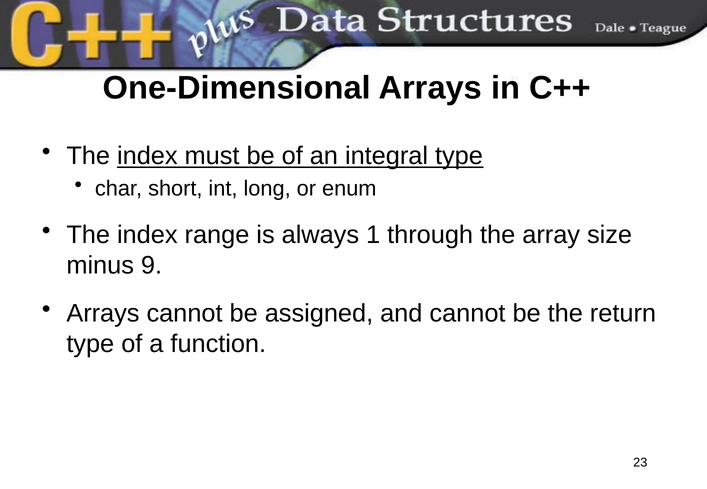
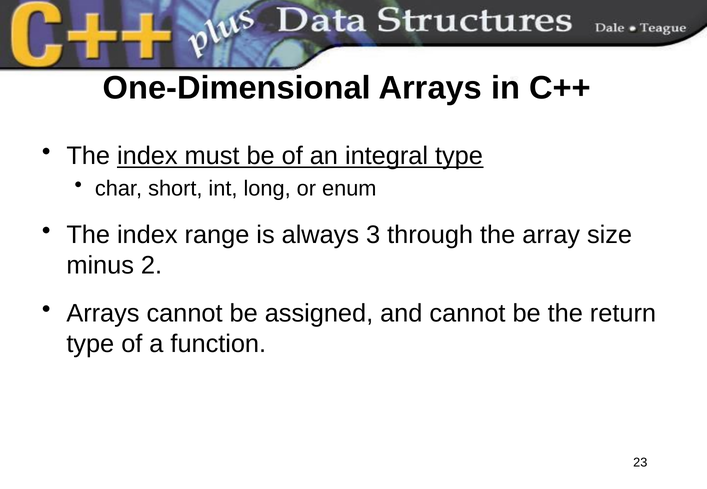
1: 1 -> 3 (373, 235)
9: 9 -> 2 (152, 265)
